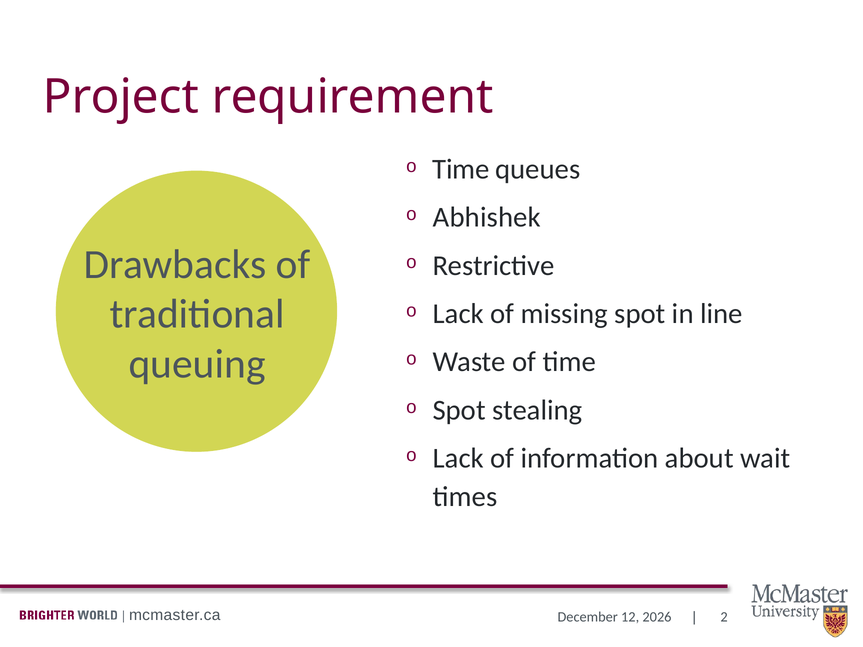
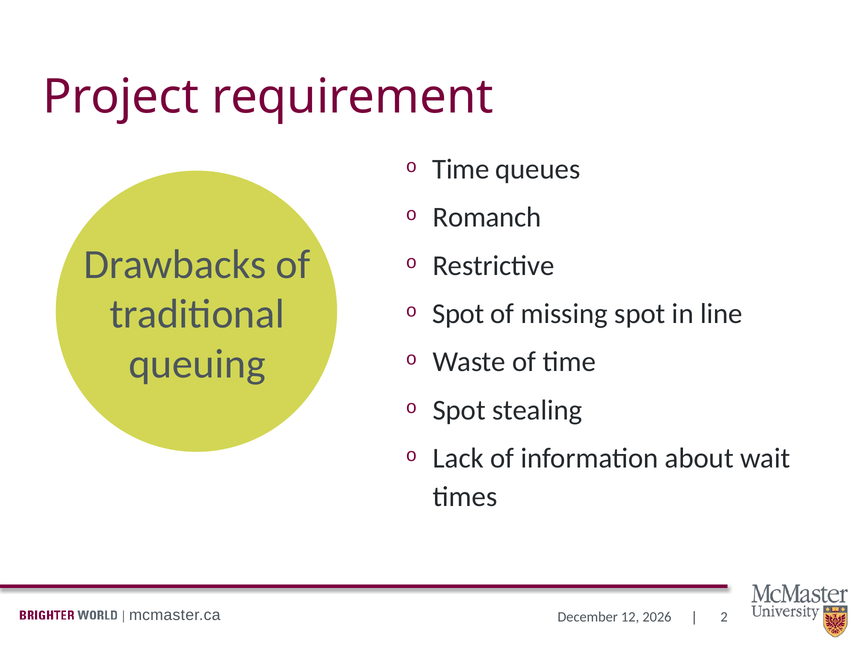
Abhishek: Abhishek -> Romanch (487, 217)
Lack: Lack -> Spot (458, 314)
